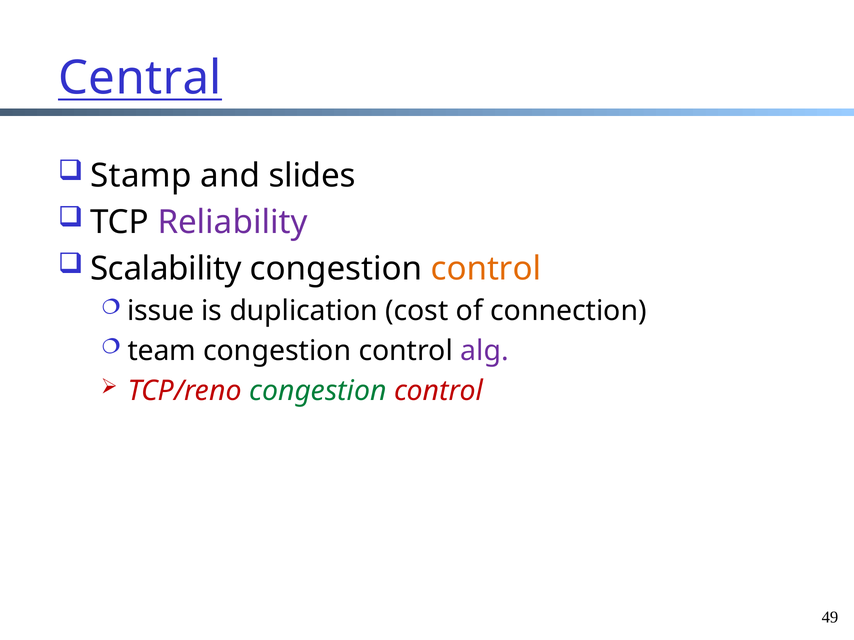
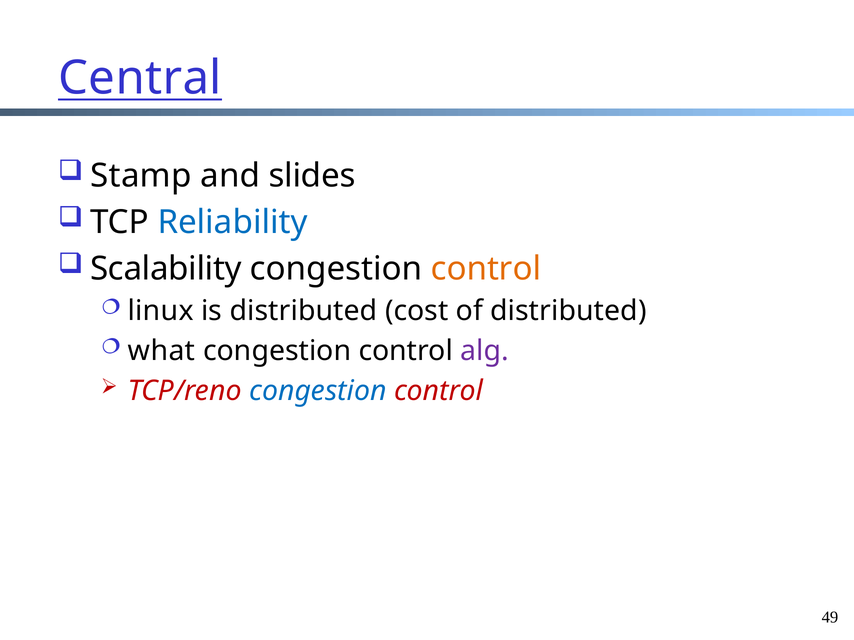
Reliability colour: purple -> blue (233, 222)
issue: issue -> linux (161, 311)
is duplication: duplication -> distributed (304, 311)
of connection: connection -> distributed (568, 311)
team: team -> what (162, 351)
congestion colour: green -> blue (318, 391)
